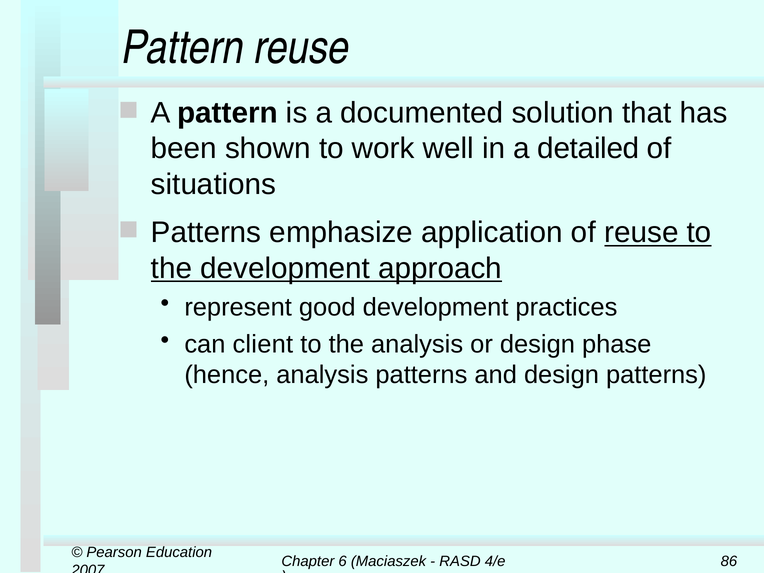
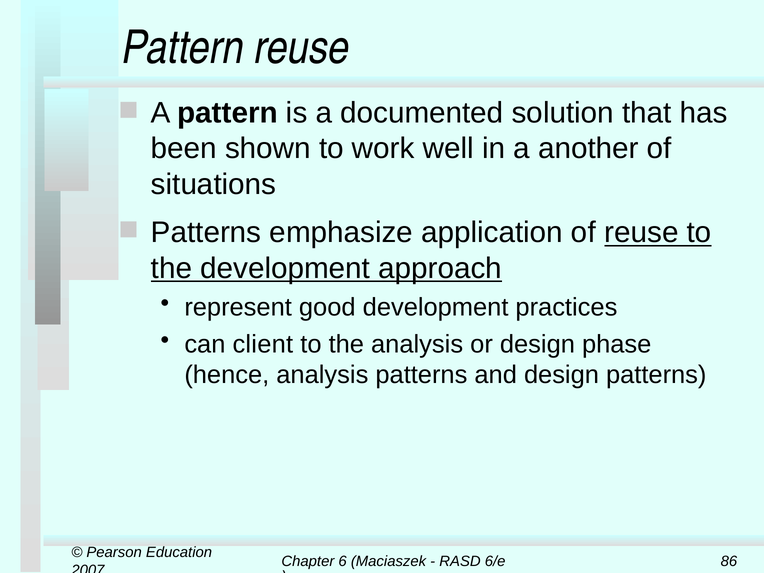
detailed: detailed -> another (588, 149)
4/e: 4/e -> 6/e (495, 561)
